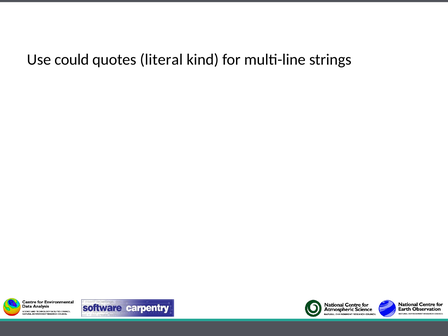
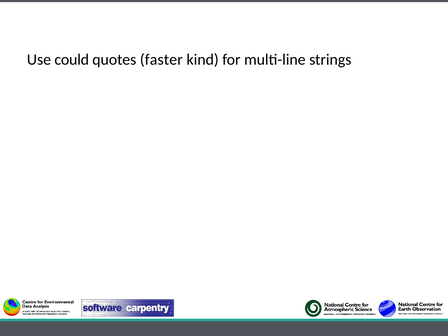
literal: literal -> faster (161, 59)
